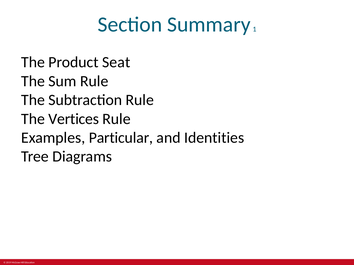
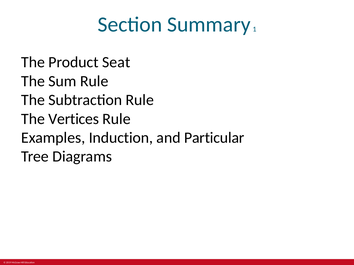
Particular: Particular -> Induction (121, 138)
Identities: Identities -> Particular (214, 138)
